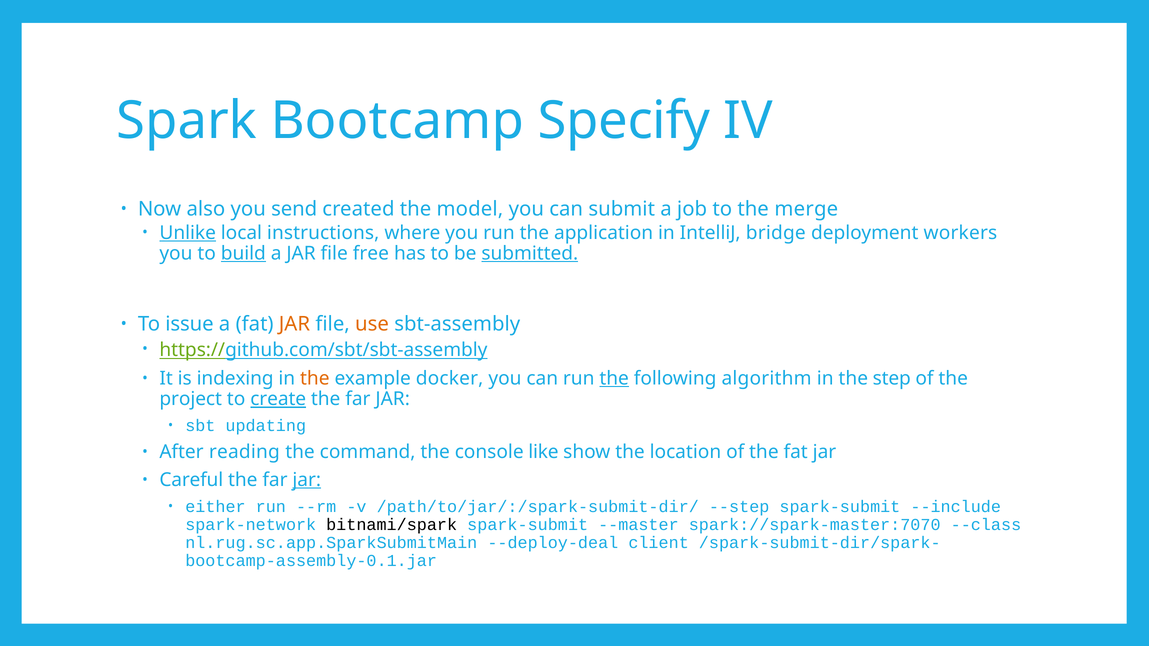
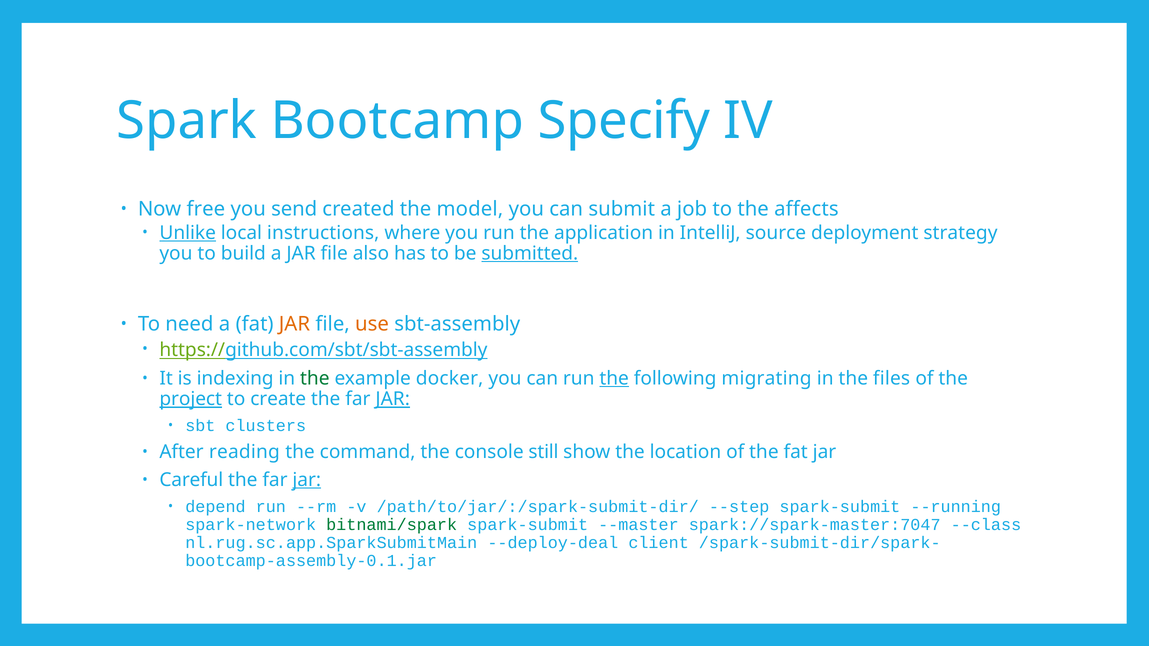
also: also -> free (206, 209)
merge: merge -> affects (806, 209)
bridge: bridge -> source (776, 233)
workers: workers -> strategy (960, 233)
build underline: present -> none (243, 253)
free: free -> also (371, 253)
issue: issue -> need (189, 324)
the colour: orange -> green (315, 378)
algorithm: algorithm -> migrating (767, 378)
step: step -> files (892, 378)
project underline: none -> present (191, 399)
create underline: present -> none (278, 399)
JAR underline: none -> present (393, 399)
updating: updating -> clusters (266, 426)
like: like -> still (543, 452)
either: either -> depend (215, 507)
--include: --include -> --running (956, 507)
bitnami/spark colour: black -> green (392, 525)
spark://spark-master:7070: spark://spark-master:7070 -> spark://spark-master:7047 (815, 525)
